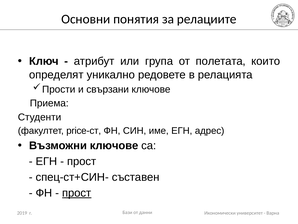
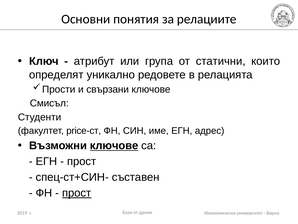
полетата: полетата -> статични (221, 61)
Приема: Приема -> Смисъл (49, 103)
ключове underline: none -> present (114, 145)
